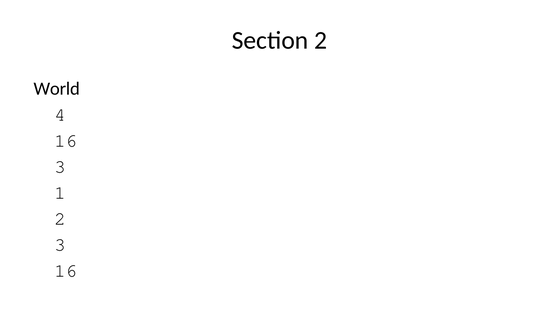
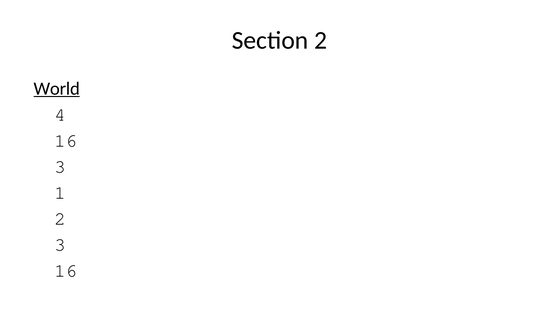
World underline: none -> present (57, 89)
